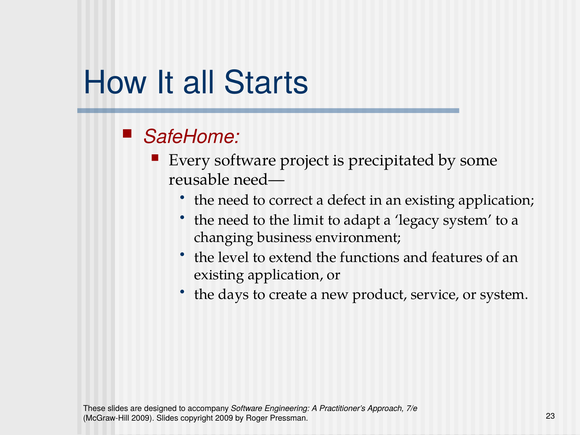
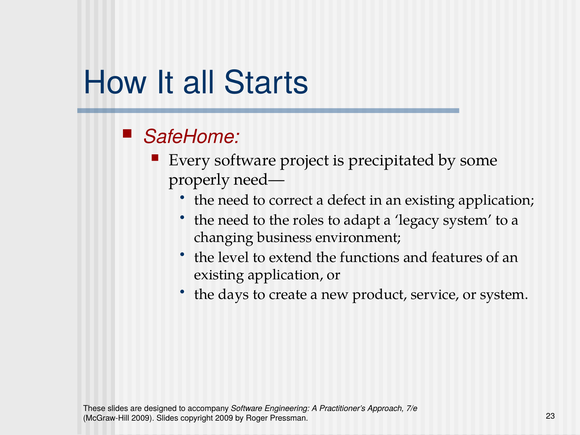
reusable: reusable -> properly (199, 180)
limit: limit -> roles (309, 220)
